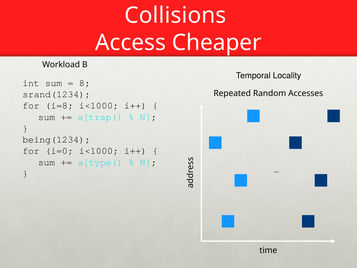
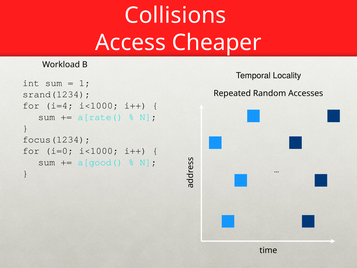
8: 8 -> 1 (85, 83)
i=8: i=8 -> i=4 (59, 105)
a[trap(: a[trap( -> a[rate( (100, 117)
being(1234: being(1234 -> focus(1234 (56, 139)
a[type(: a[type( -> a[good( (100, 162)
